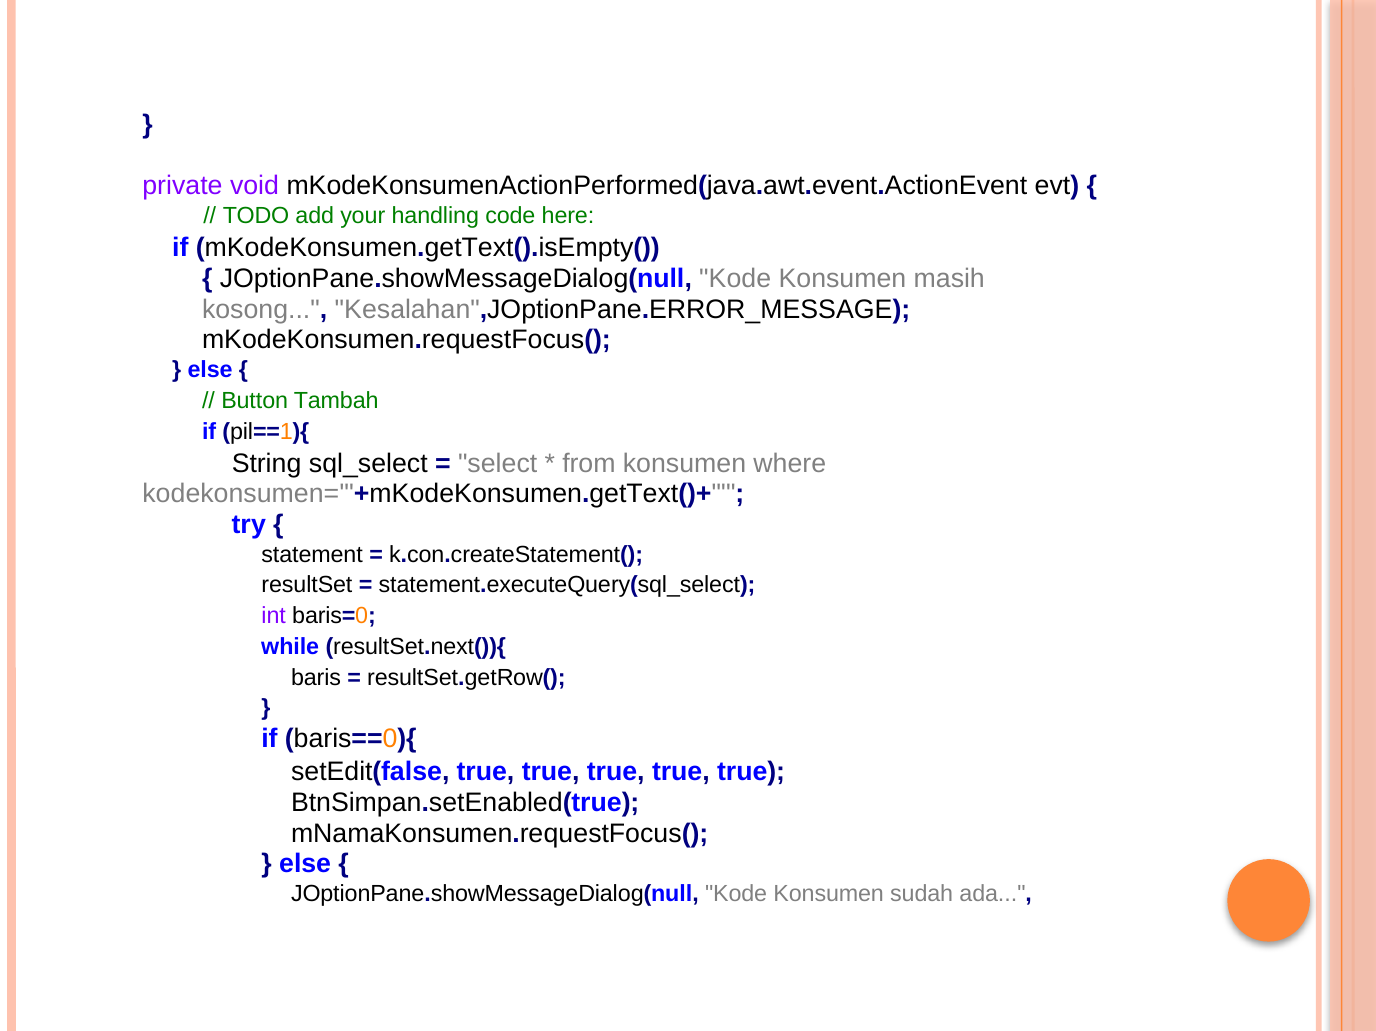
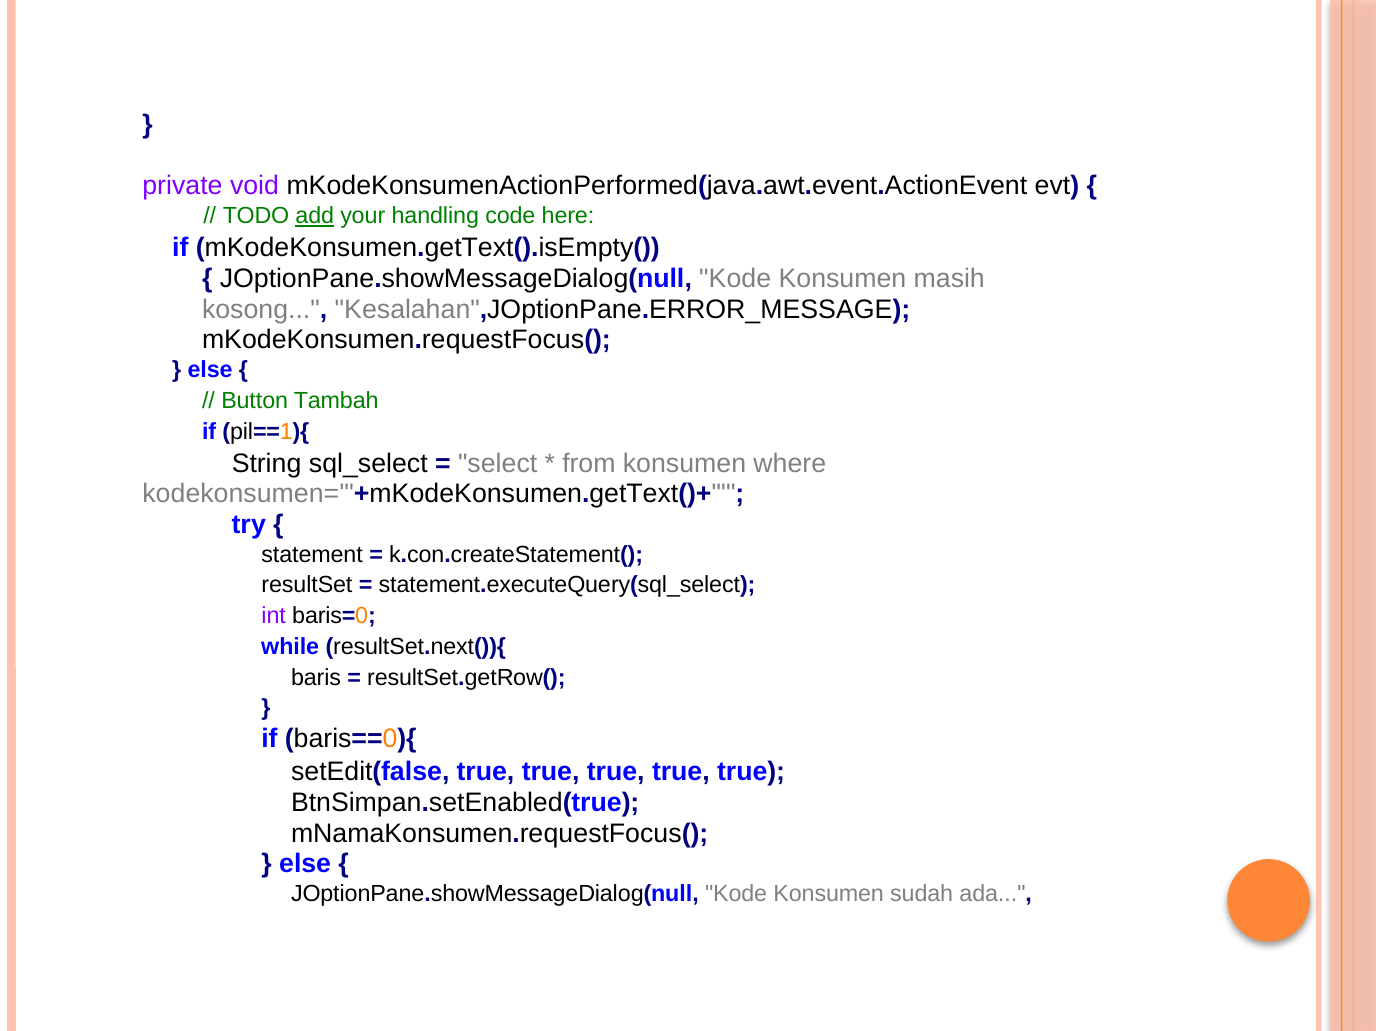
add underline: none -> present (315, 216)
